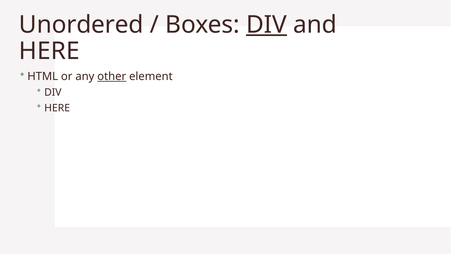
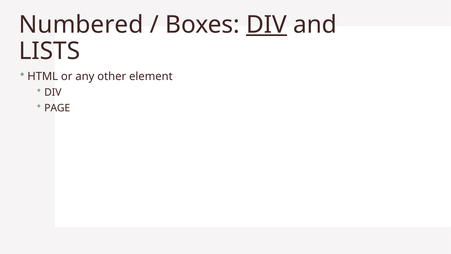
Unordered: Unordered -> Numbered (81, 25)
HERE: HERE -> LISTS (50, 51)
other underline: present -> none (112, 76)
HERE: HERE -> PAGE (57, 108)
